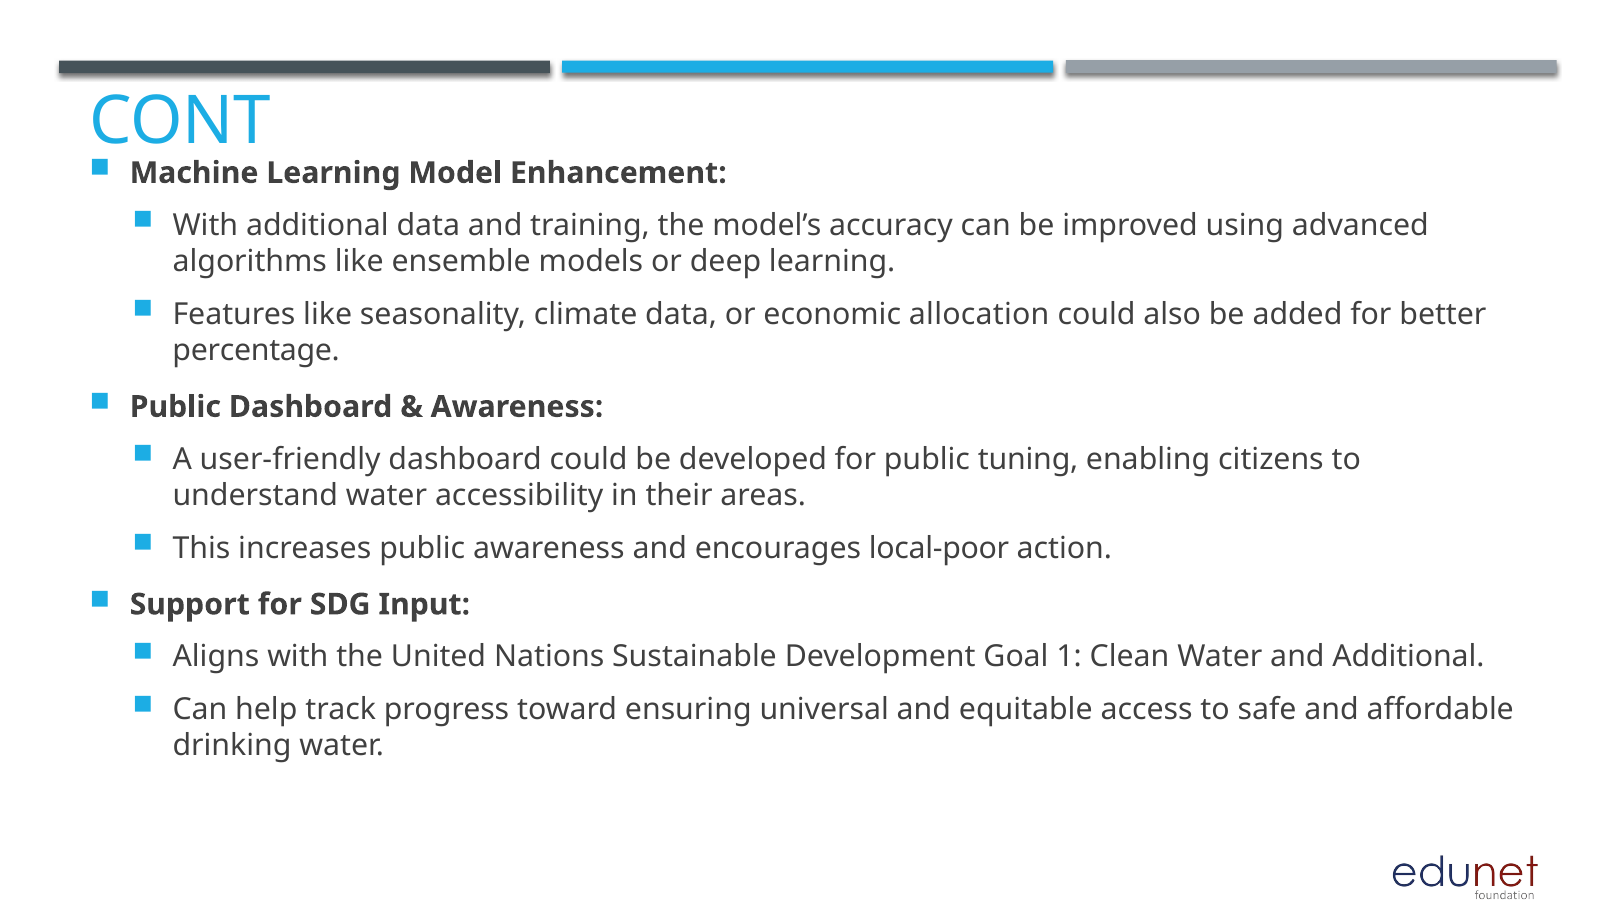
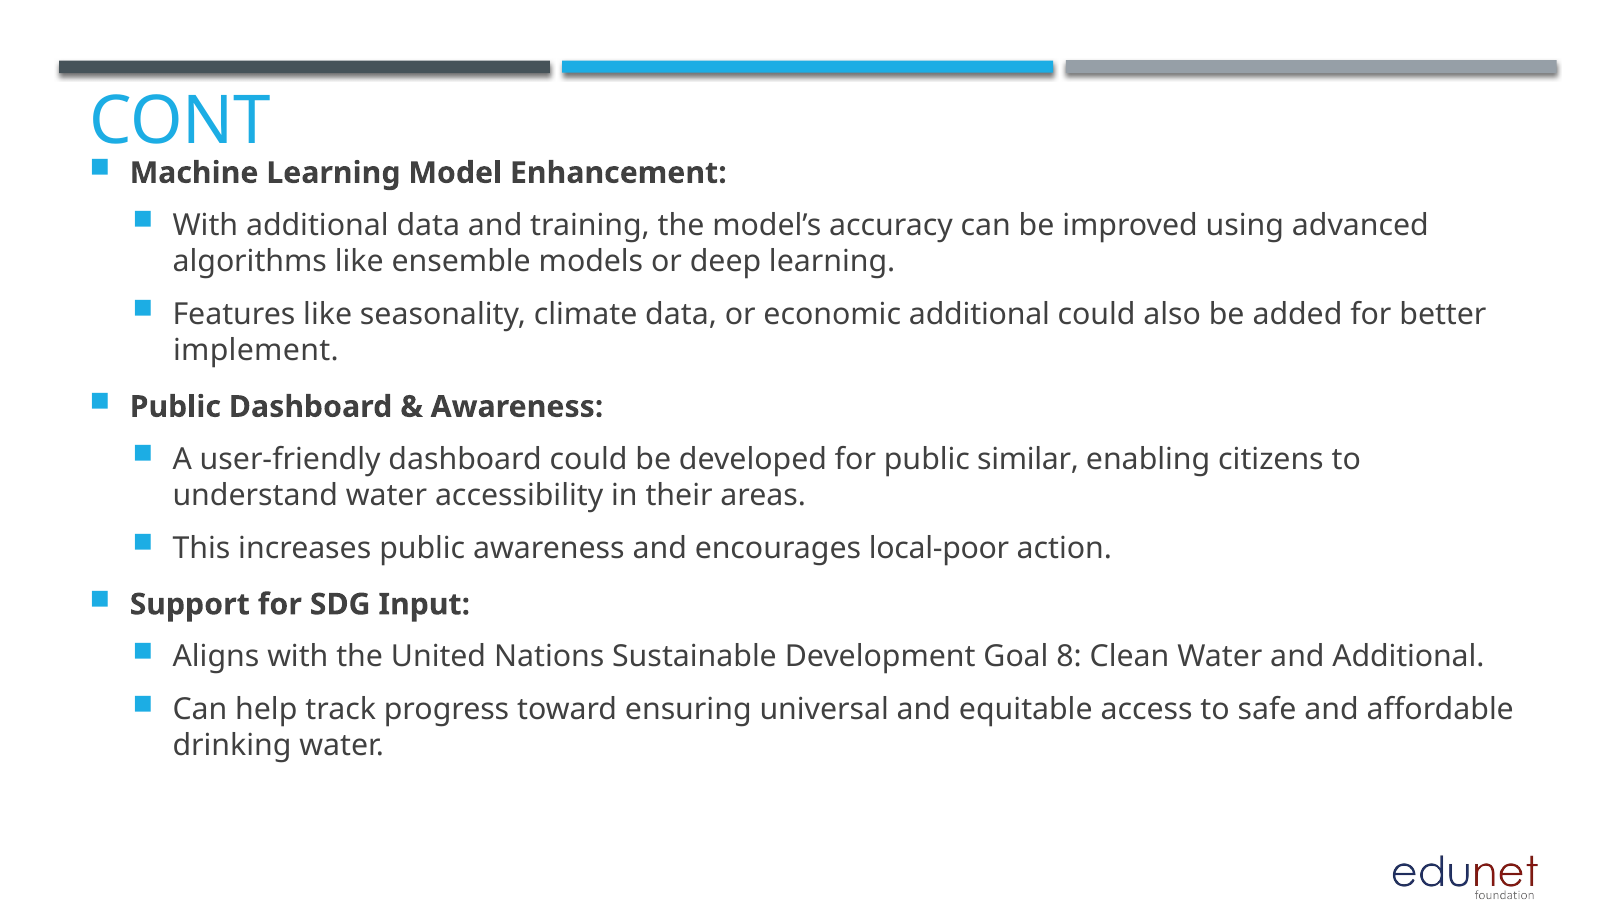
economic allocation: allocation -> additional (979, 314)
percentage: percentage -> implement (256, 351)
tuning: tuning -> similar (1028, 459)
1: 1 -> 8 (1069, 657)
